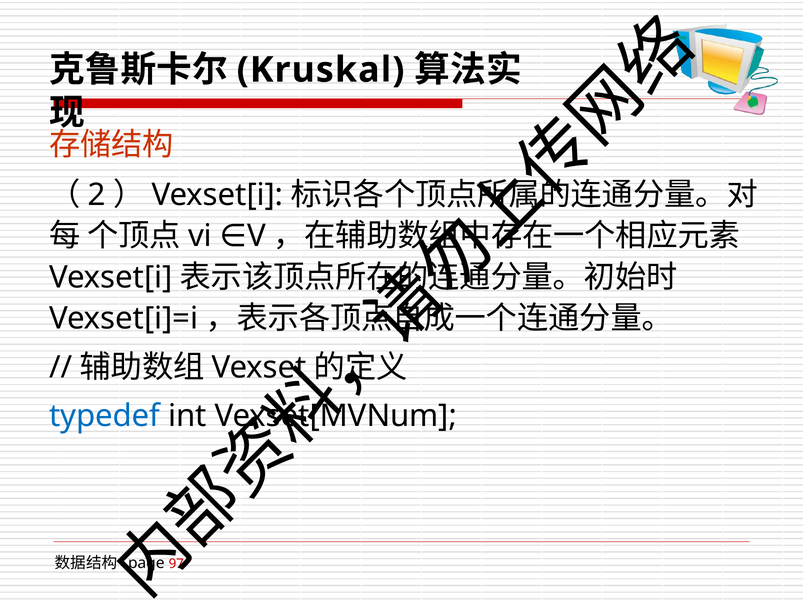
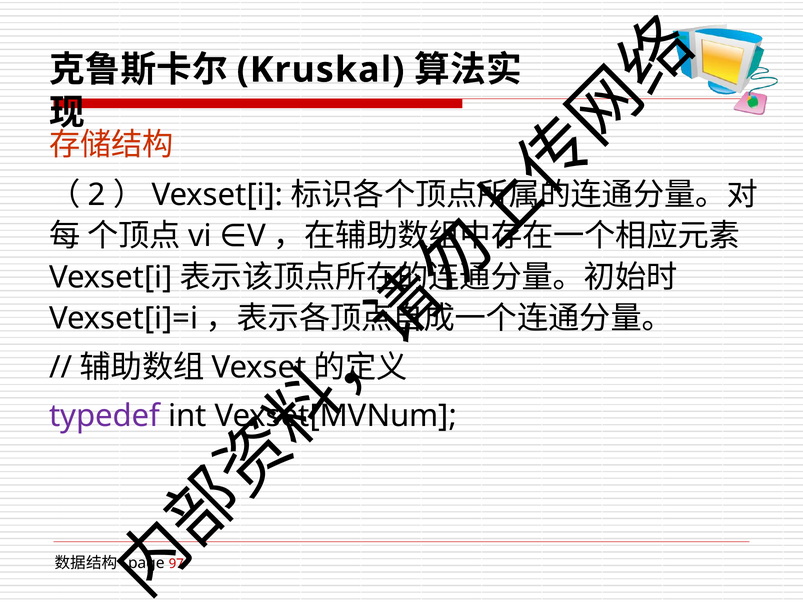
typedef colour: blue -> purple (105, 416)
